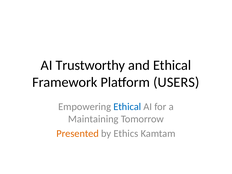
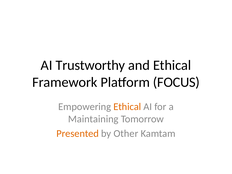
USERS: USERS -> FOCUS (176, 82)
Ethical colour: blue -> orange (127, 107)
Ethics: Ethics -> Other (126, 133)
